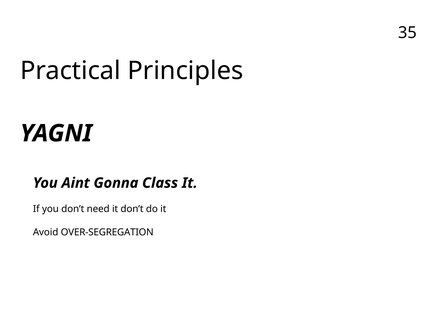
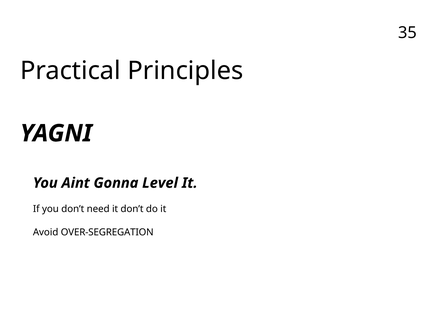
Class: Class -> Level (160, 183)
